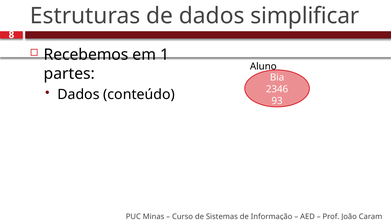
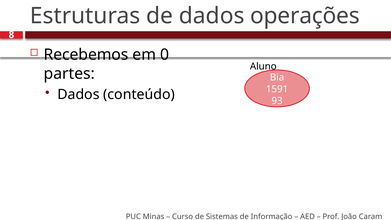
simplificar: simplificar -> operações (305, 16)
1: 1 -> 0 (165, 55)
2346: 2346 -> 1591 (277, 89)
